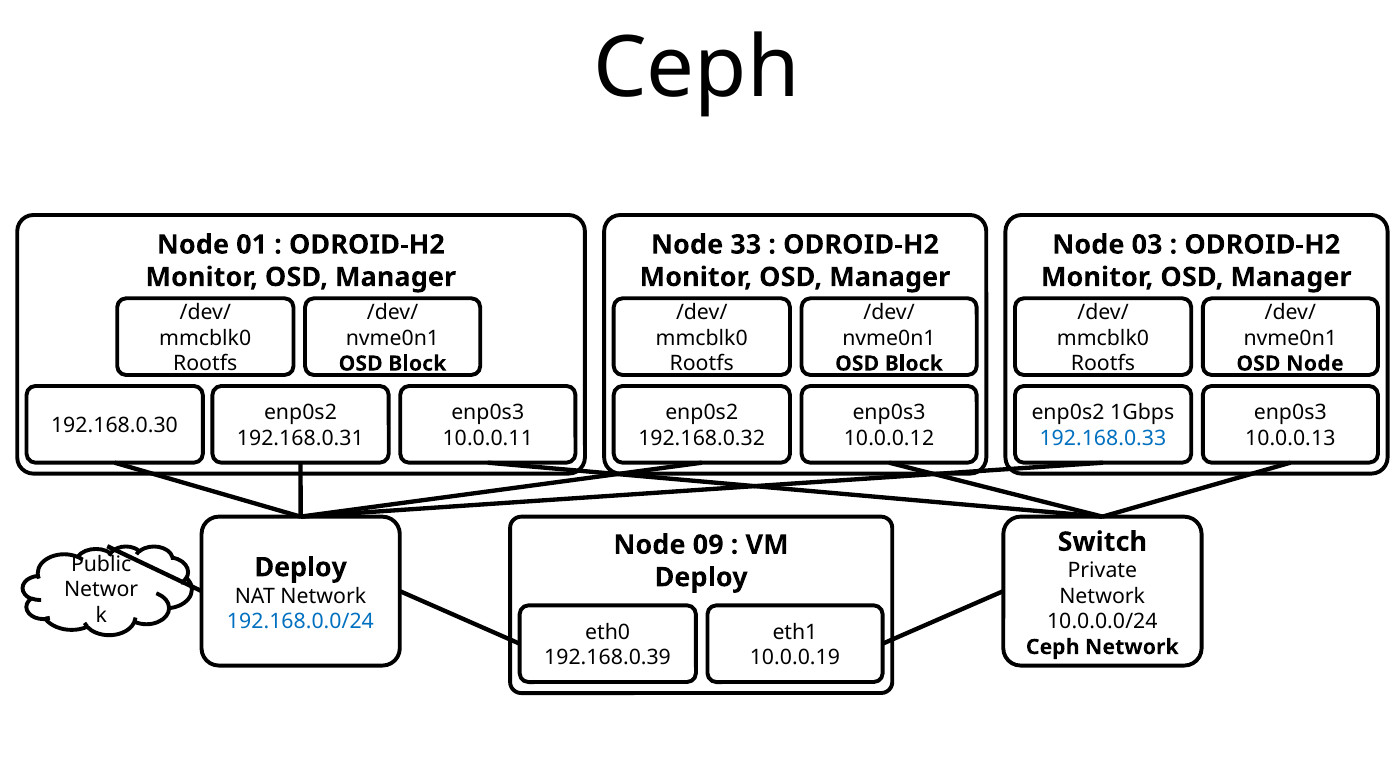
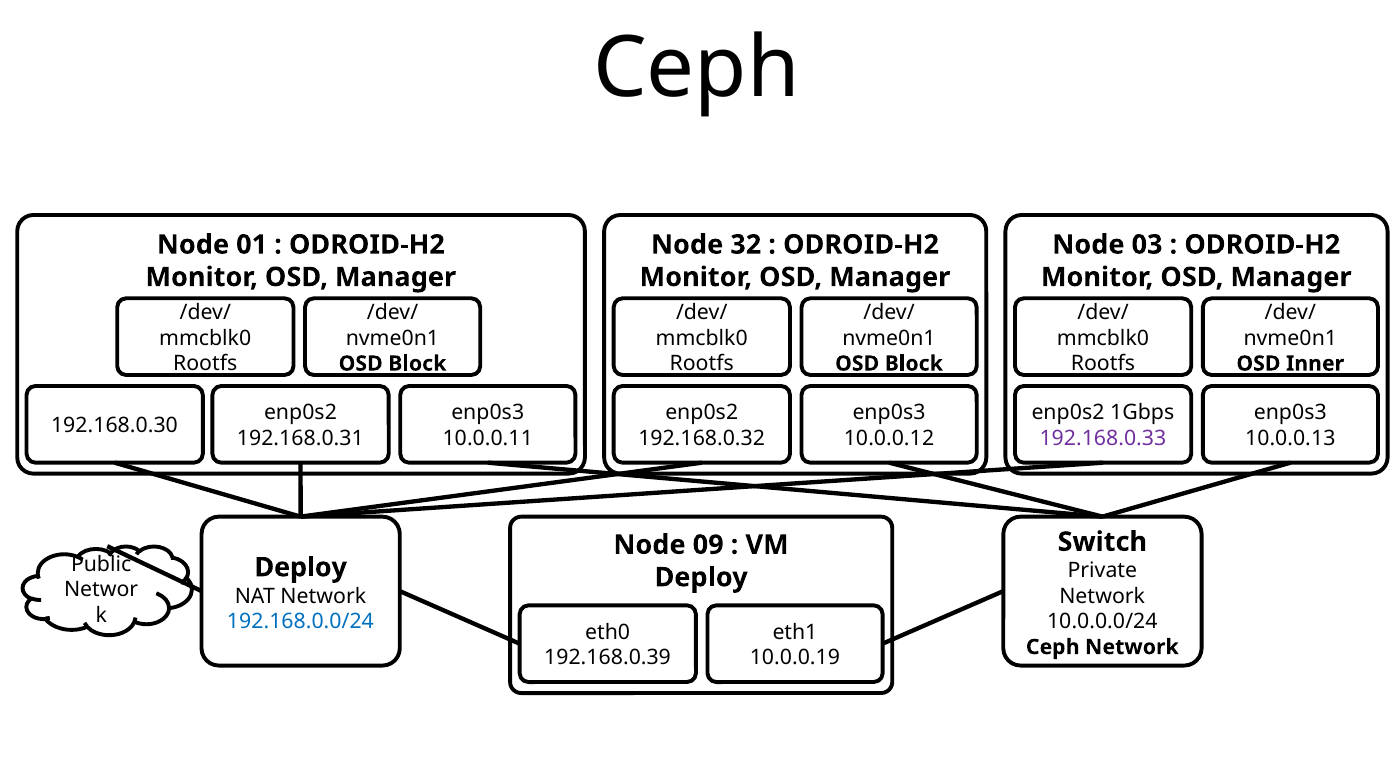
33: 33 -> 32 (746, 245)
OSD Node: Node -> Inner (1315, 364)
192.168.0.33 colour: blue -> purple (1103, 439)
